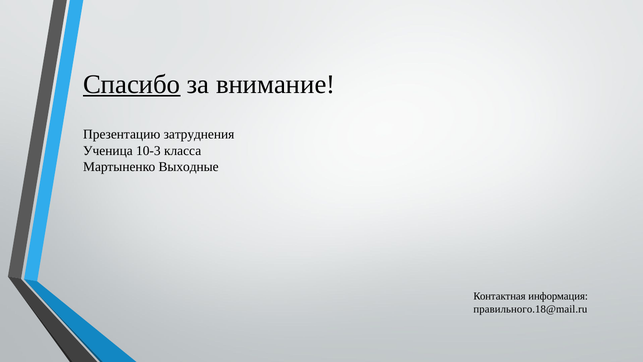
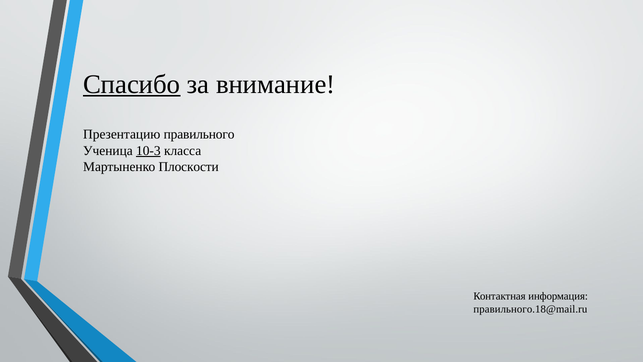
затруднения: затруднения -> правильного (199, 134)
10-3 underline: none -> present (148, 151)
Выходные: Выходные -> Плоскости (189, 167)
